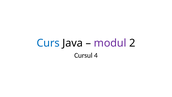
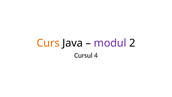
Curs colour: blue -> orange (48, 43)
